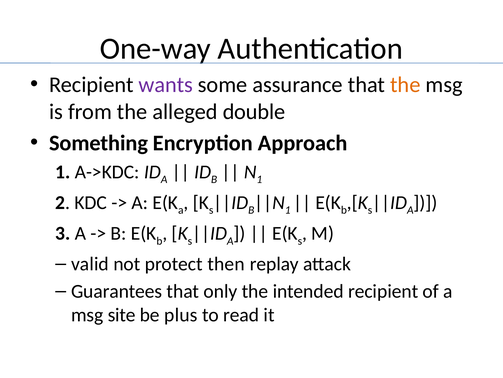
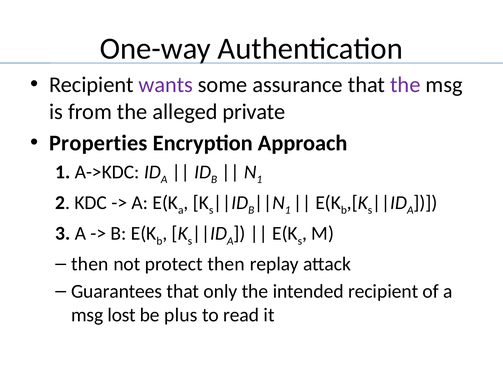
the colour: orange -> purple (405, 85)
double: double -> private (254, 111)
Something: Something -> Properties (98, 143)
valid: valid -> then (90, 264)
site: site -> lost (122, 314)
